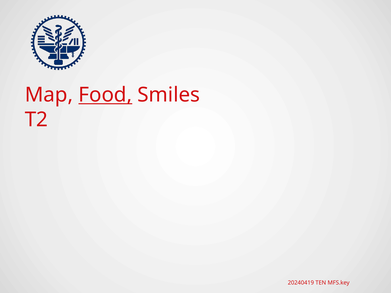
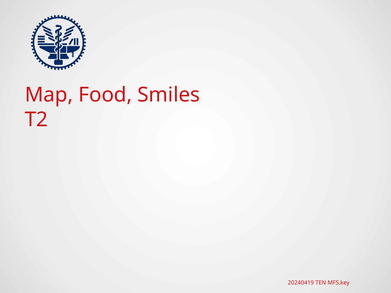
Food underline: present -> none (105, 95)
